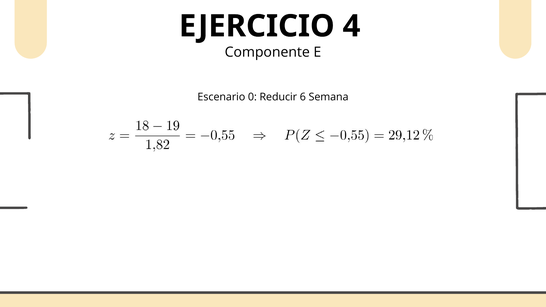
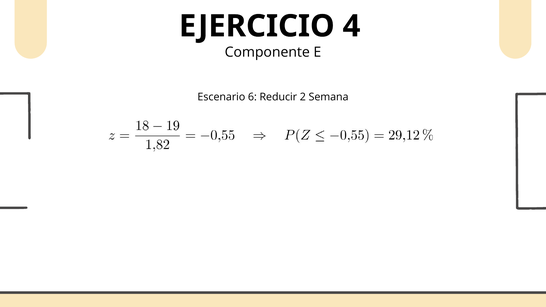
0: 0 -> 6 (252, 97)
6: 6 -> 2 (303, 97)
